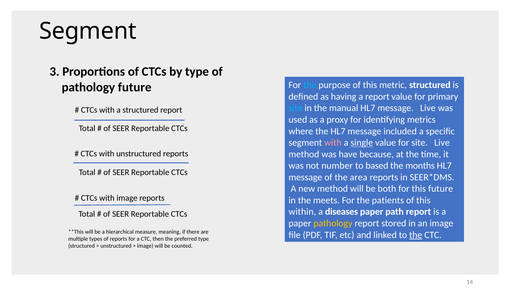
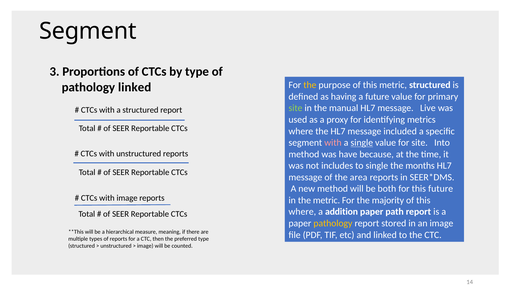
the colour: light blue -> yellow (310, 85)
pathology future: future -> linked (135, 87)
a report: report -> future (377, 97)
site colour: light blue -> light green (295, 108)
site Live: Live -> Into (442, 143)
number: number -> includes (337, 166)
to based: based -> single (377, 166)
the meets: meets -> metric (326, 200)
patients: patients -> majority (388, 200)
within: within -> where (302, 212)
diseases: diseases -> addition (342, 212)
the underline: present -> none (416, 235)
